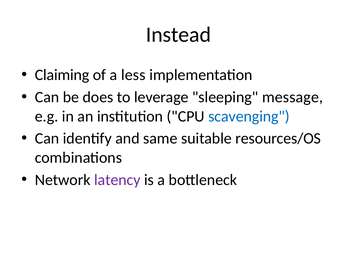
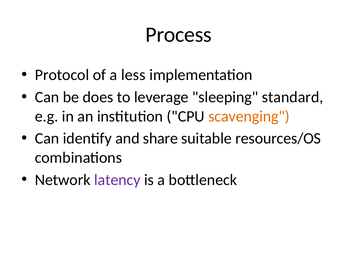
Instead: Instead -> Process (179, 35)
Claiming: Claiming -> Protocol (62, 75)
message: message -> standard (293, 97)
scavenging colour: blue -> orange (249, 116)
same: same -> share (160, 138)
